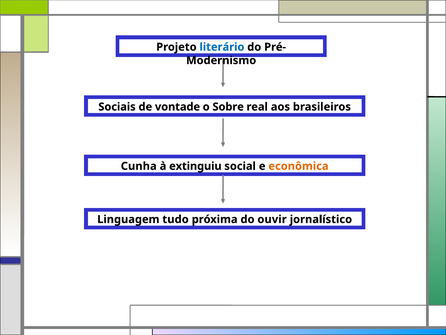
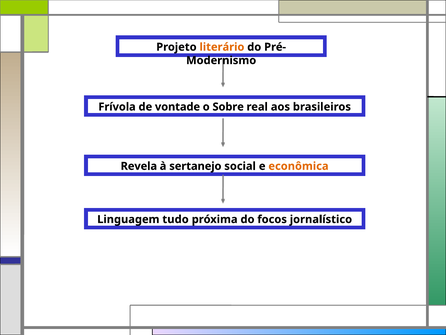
literário colour: blue -> orange (222, 47)
Sociais: Sociais -> Frívola (117, 107)
Cunha: Cunha -> Revela (139, 166)
extinguiu: extinguiu -> sertanejo (195, 166)
ouvir: ouvir -> focos (272, 219)
